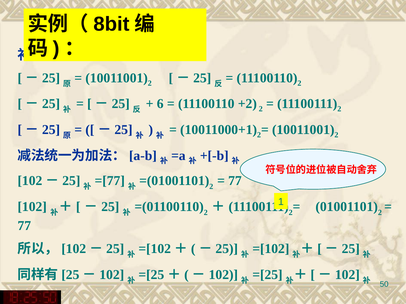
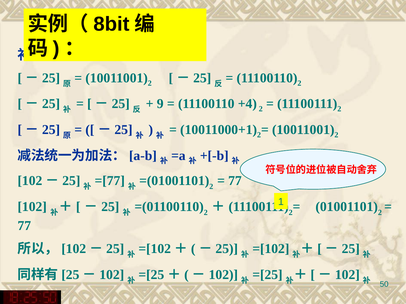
6: 6 -> 9 (160, 104)
+2: +2 -> +4 (247, 104)
